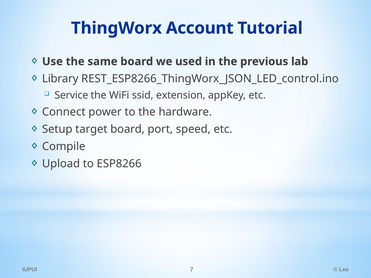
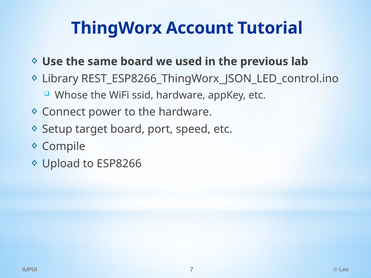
Service: Service -> Whose (71, 95)
ssid extension: extension -> hardware (181, 95)
